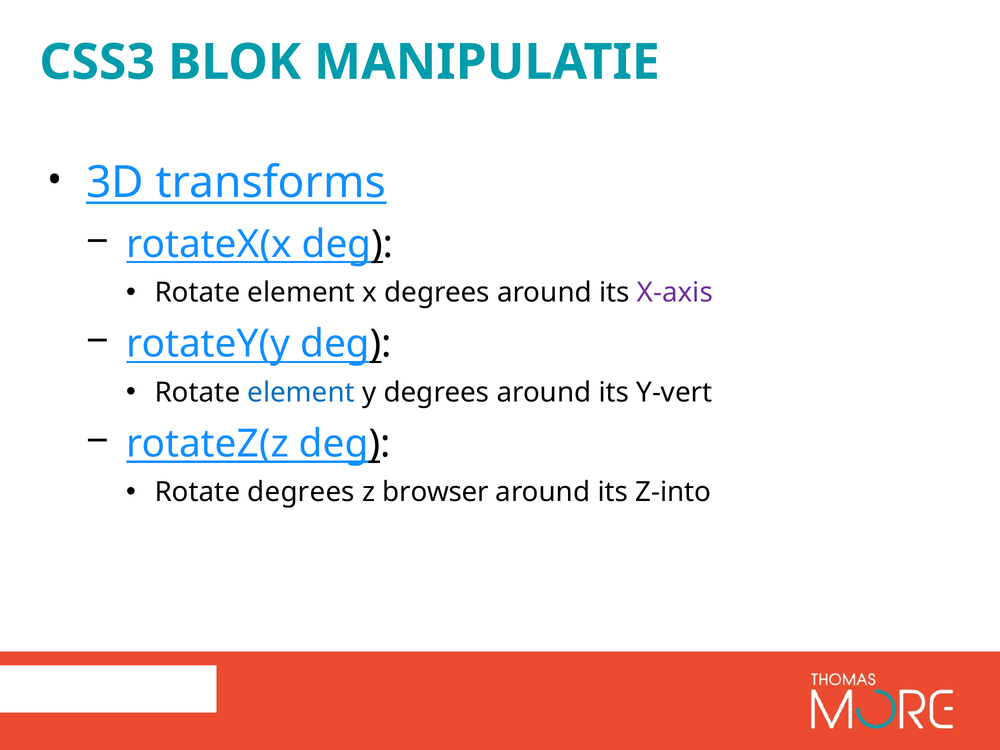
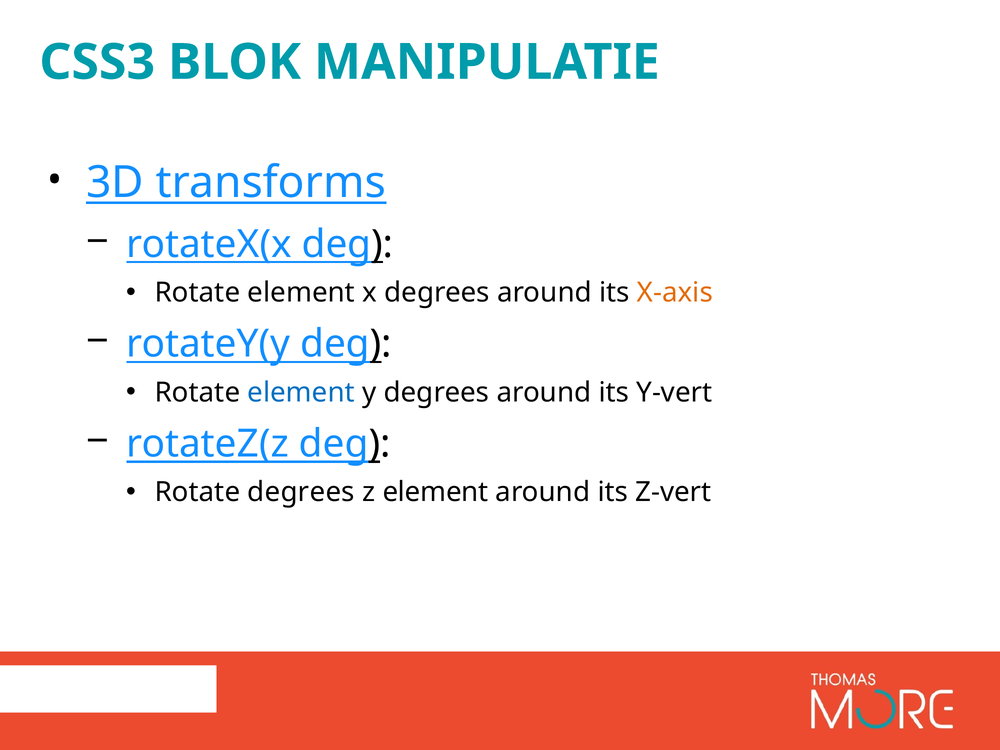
X-axis colour: purple -> orange (675, 293)
z browser: browser -> element (436, 492)
Z-into: Z-into -> Z-vert (673, 492)
